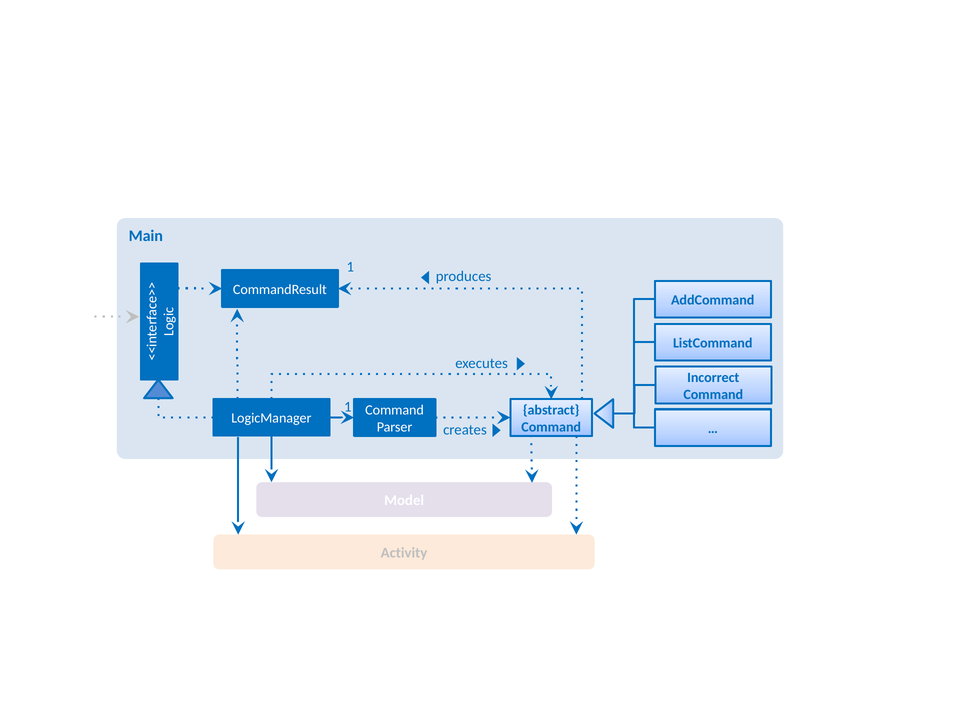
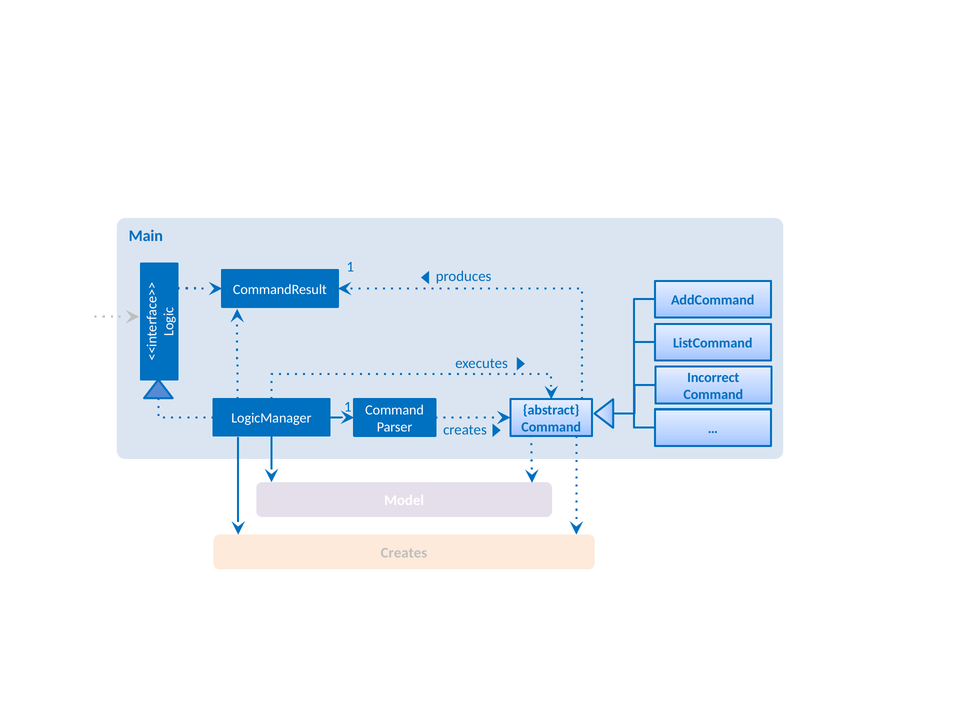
Activity: Activity -> Creates (404, 553)
